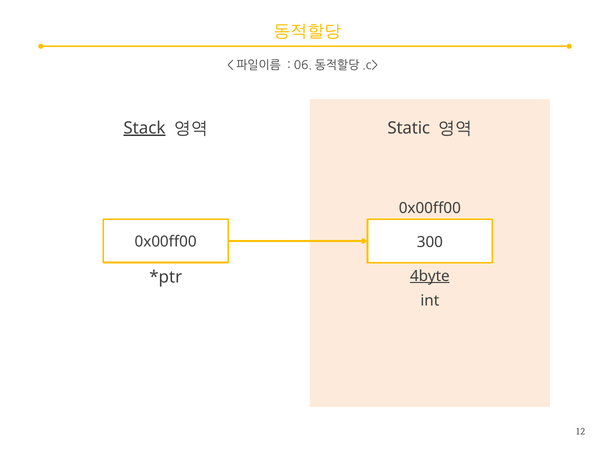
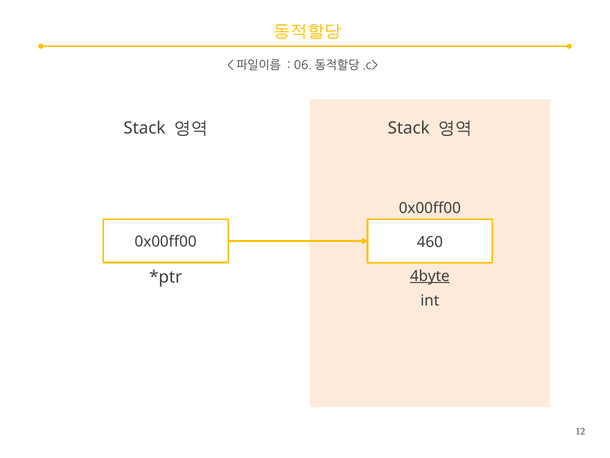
Stack underline: present -> none (144, 128)
Static: Static -> Stack (409, 128)
300: 300 -> 460 (430, 242)
